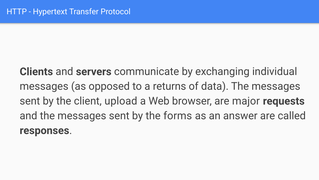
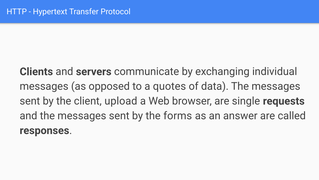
returns: returns -> quotes (169, 86)
major: major -> single (246, 101)
